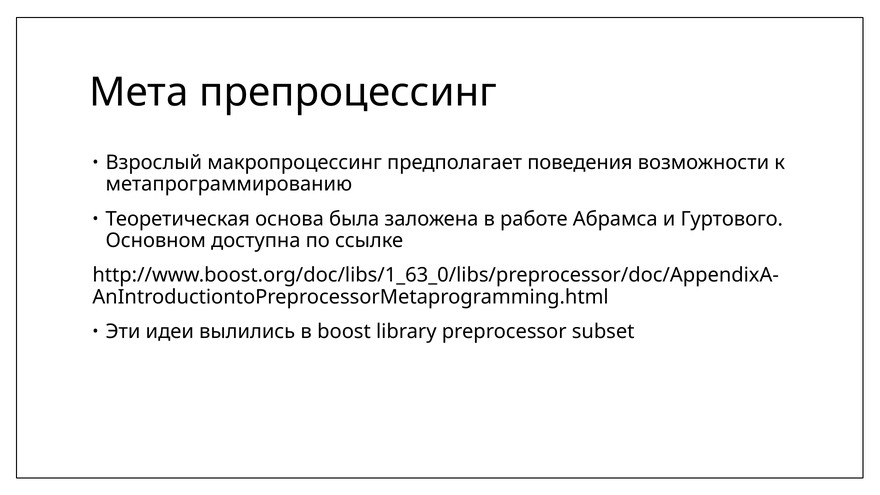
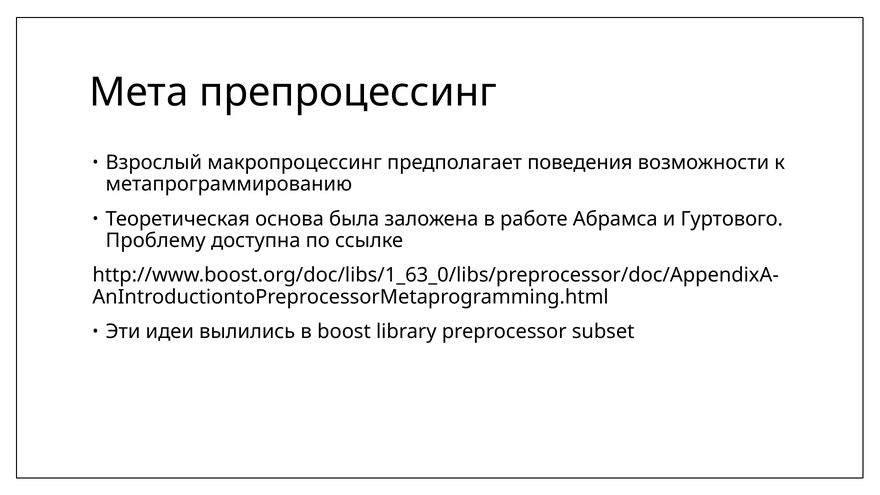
Основном: Основном -> Проблему (156, 241)
